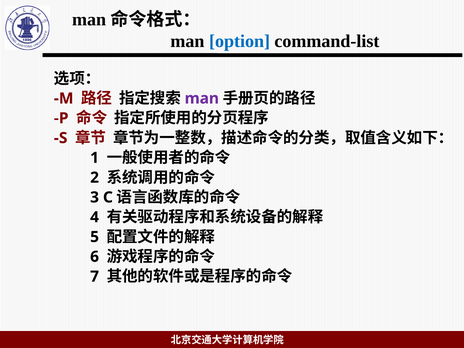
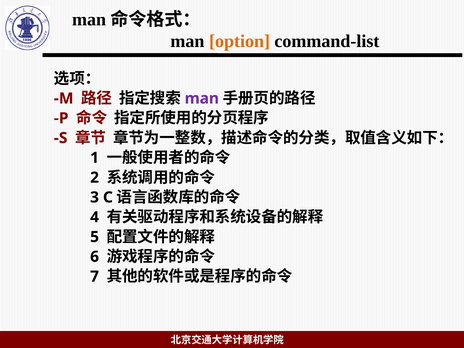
option colour: blue -> orange (240, 41)
